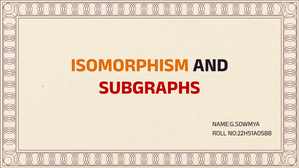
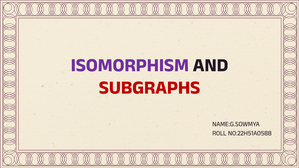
ISOMORPHISM colour: orange -> purple (130, 65)
